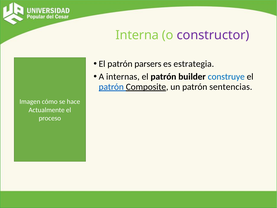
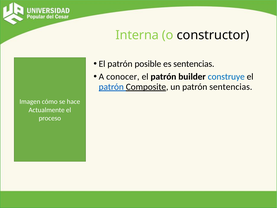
constructor colour: purple -> black (213, 35)
parsers: parsers -> posible (148, 64)
es estrategia: estrategia -> sentencias (194, 64)
internas: internas -> conocer (123, 77)
